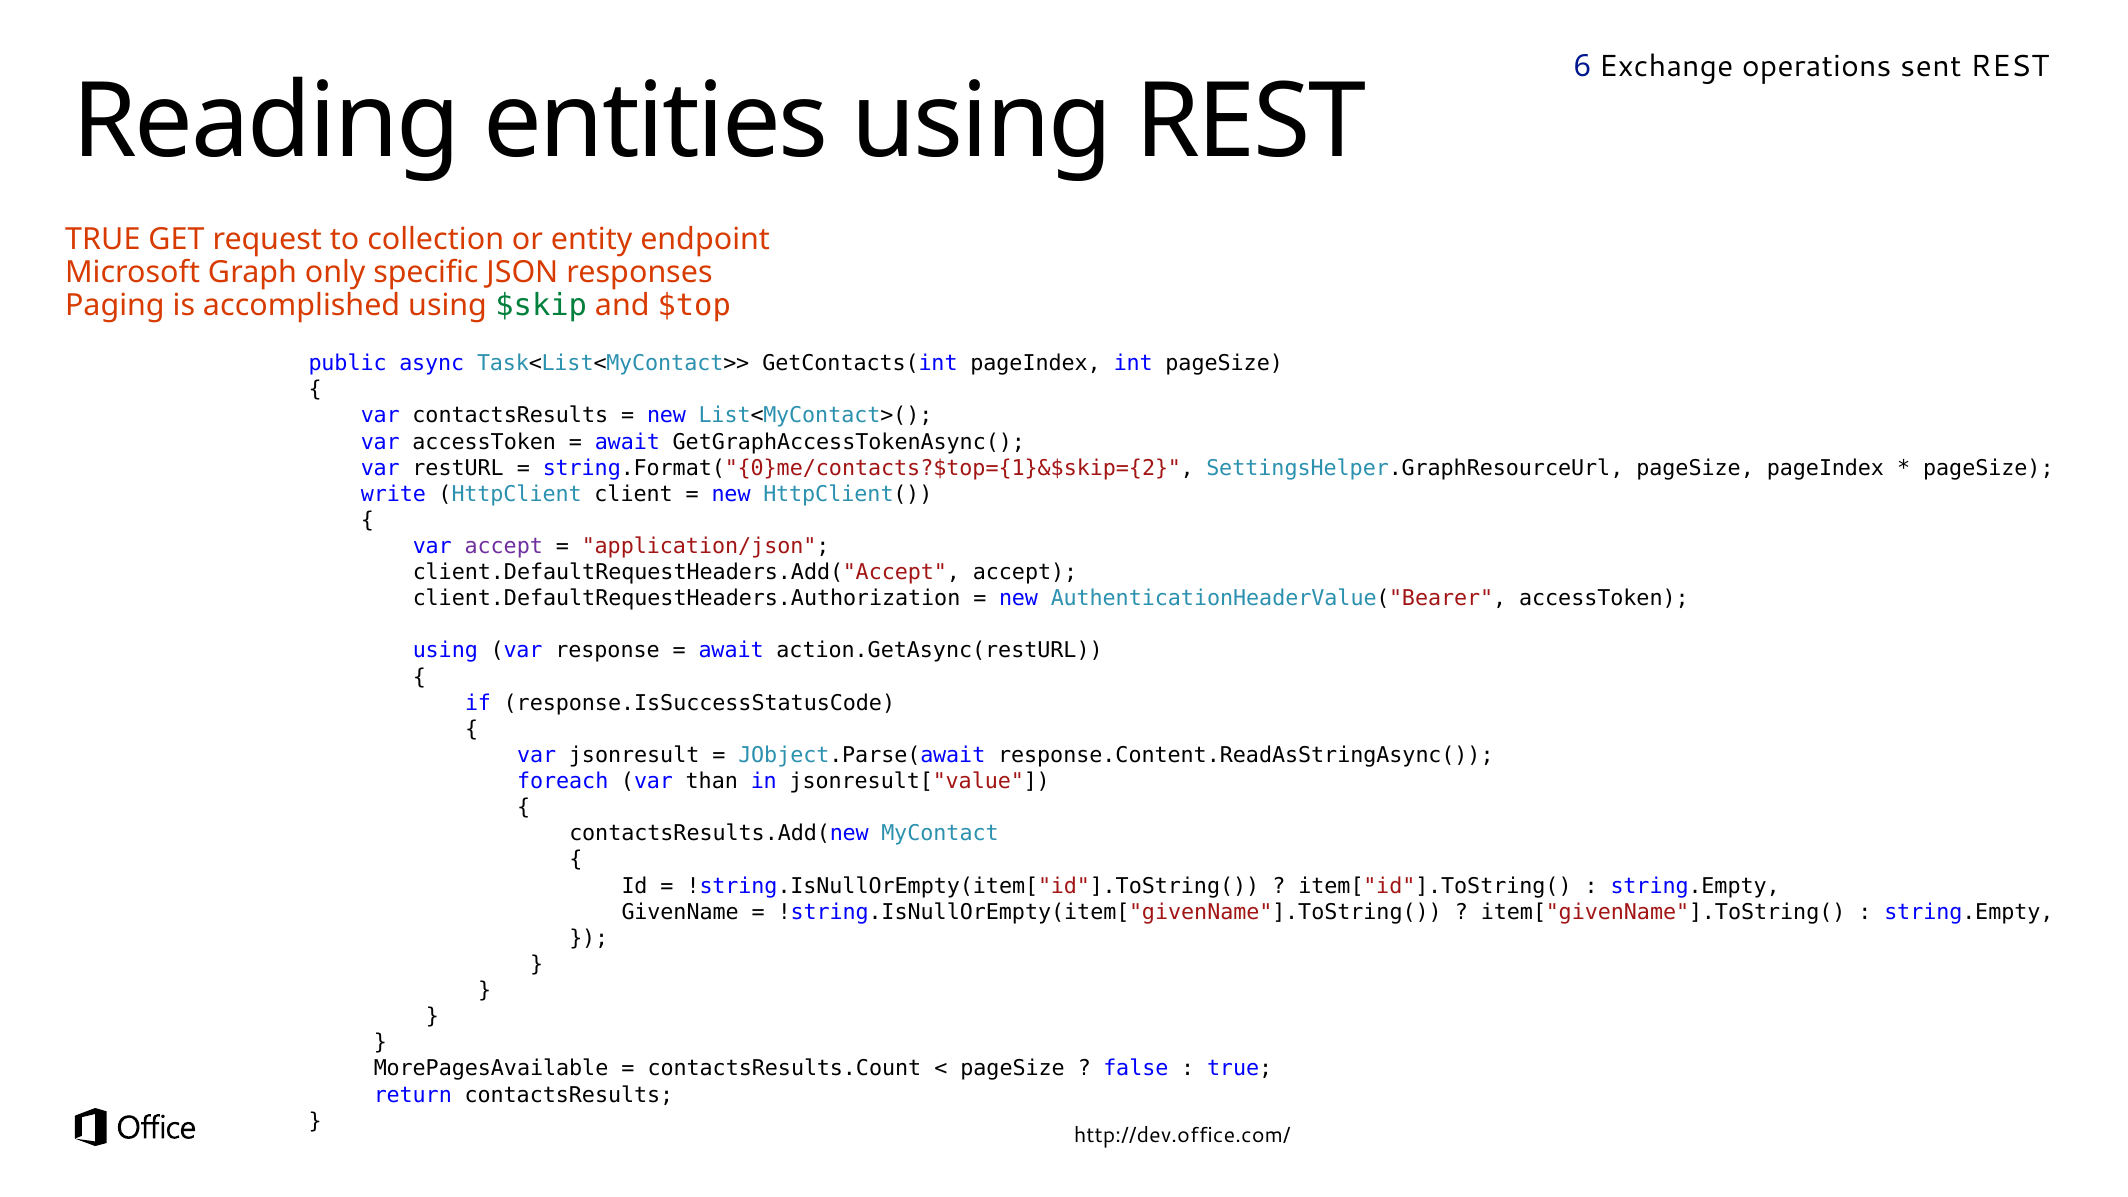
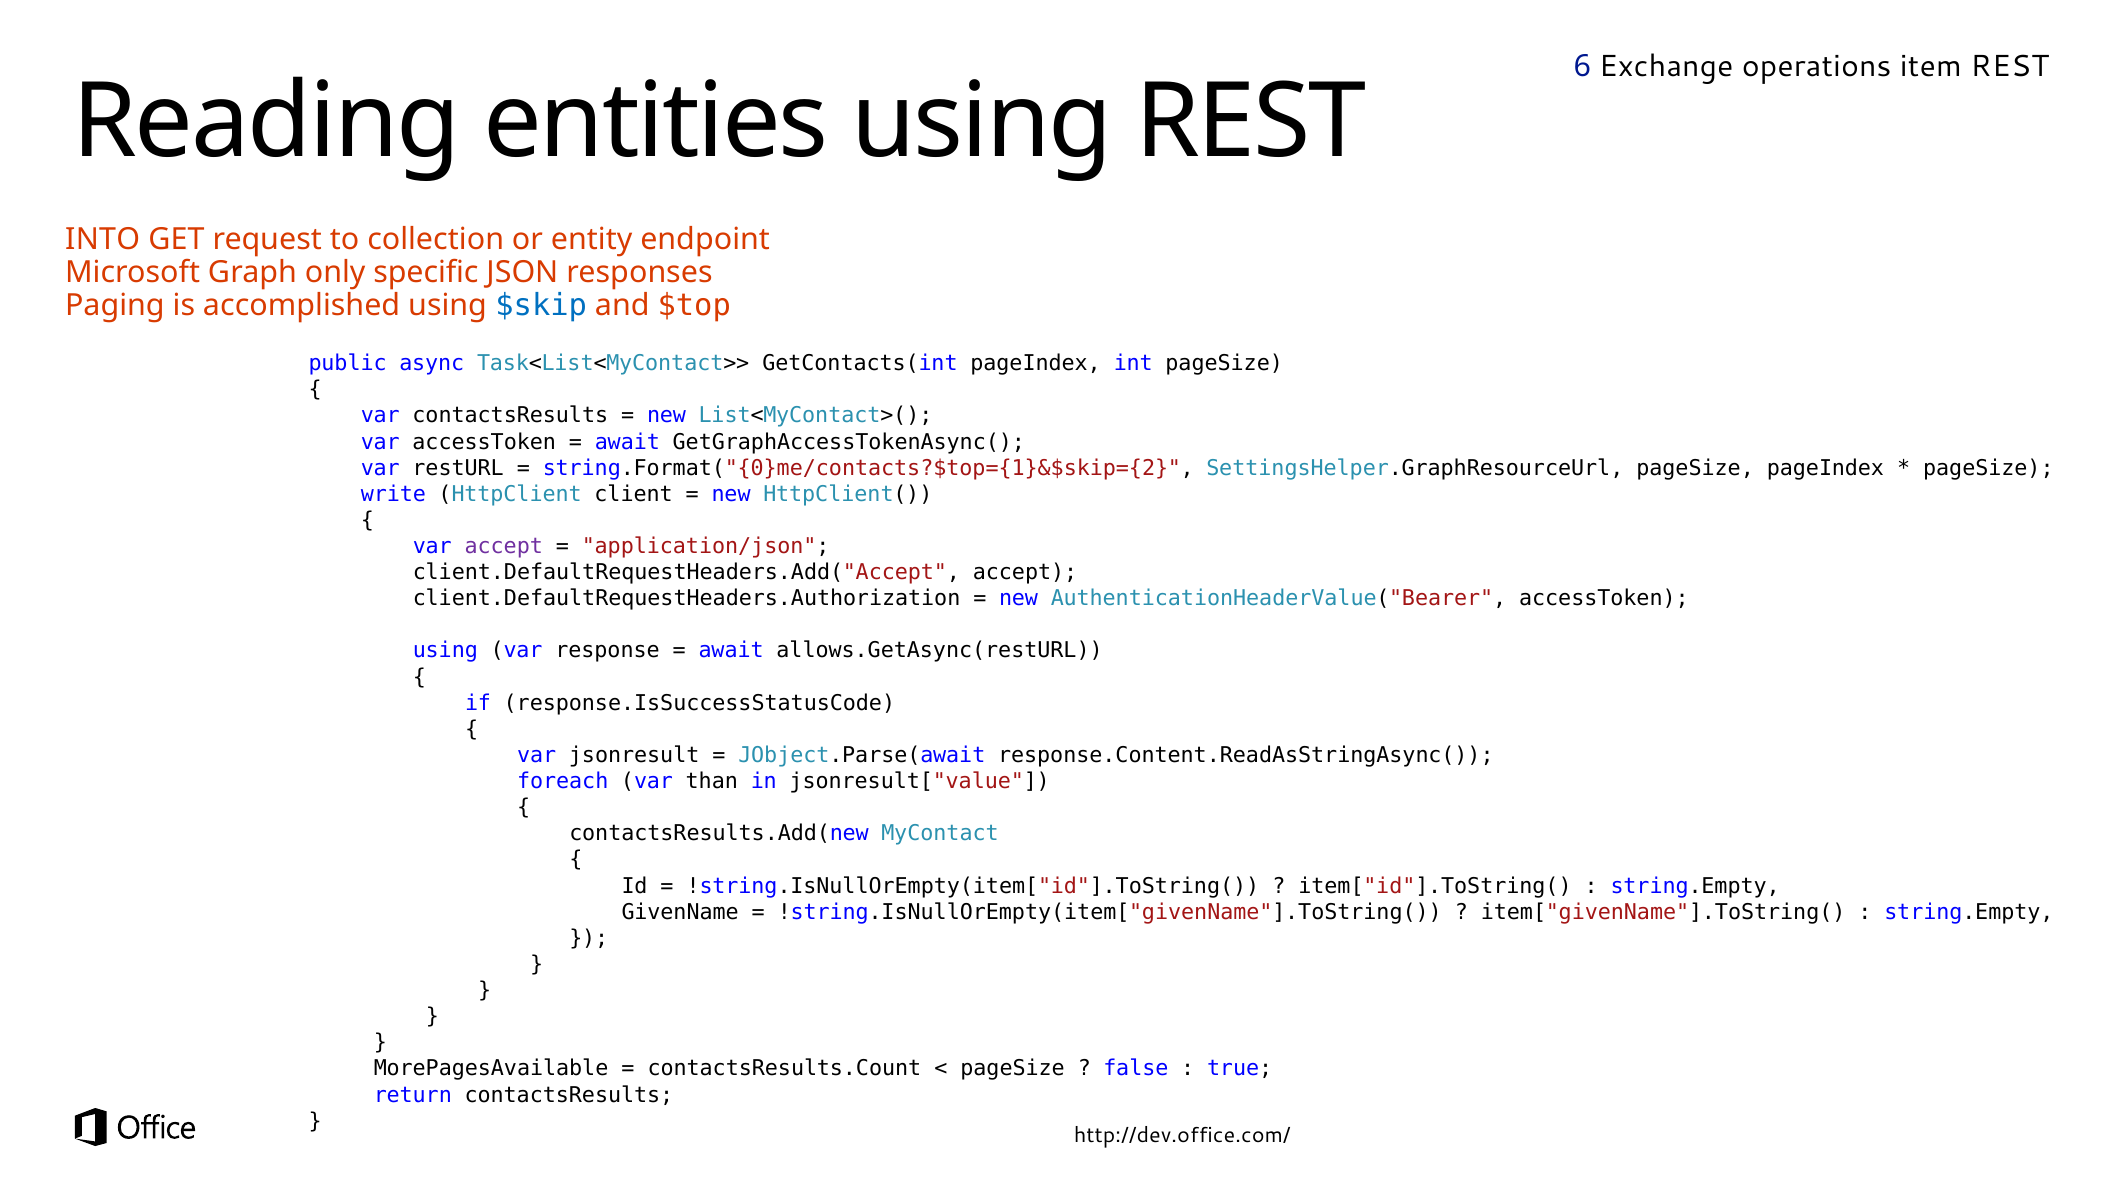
sent: sent -> item (1931, 66)
TRUE: TRUE -> INTO (103, 240)
$skip colour: green -> blue (541, 305)
action.GetAsync(restURL: action.GetAsync(restURL -> allows.GetAsync(restURL (940, 651)
